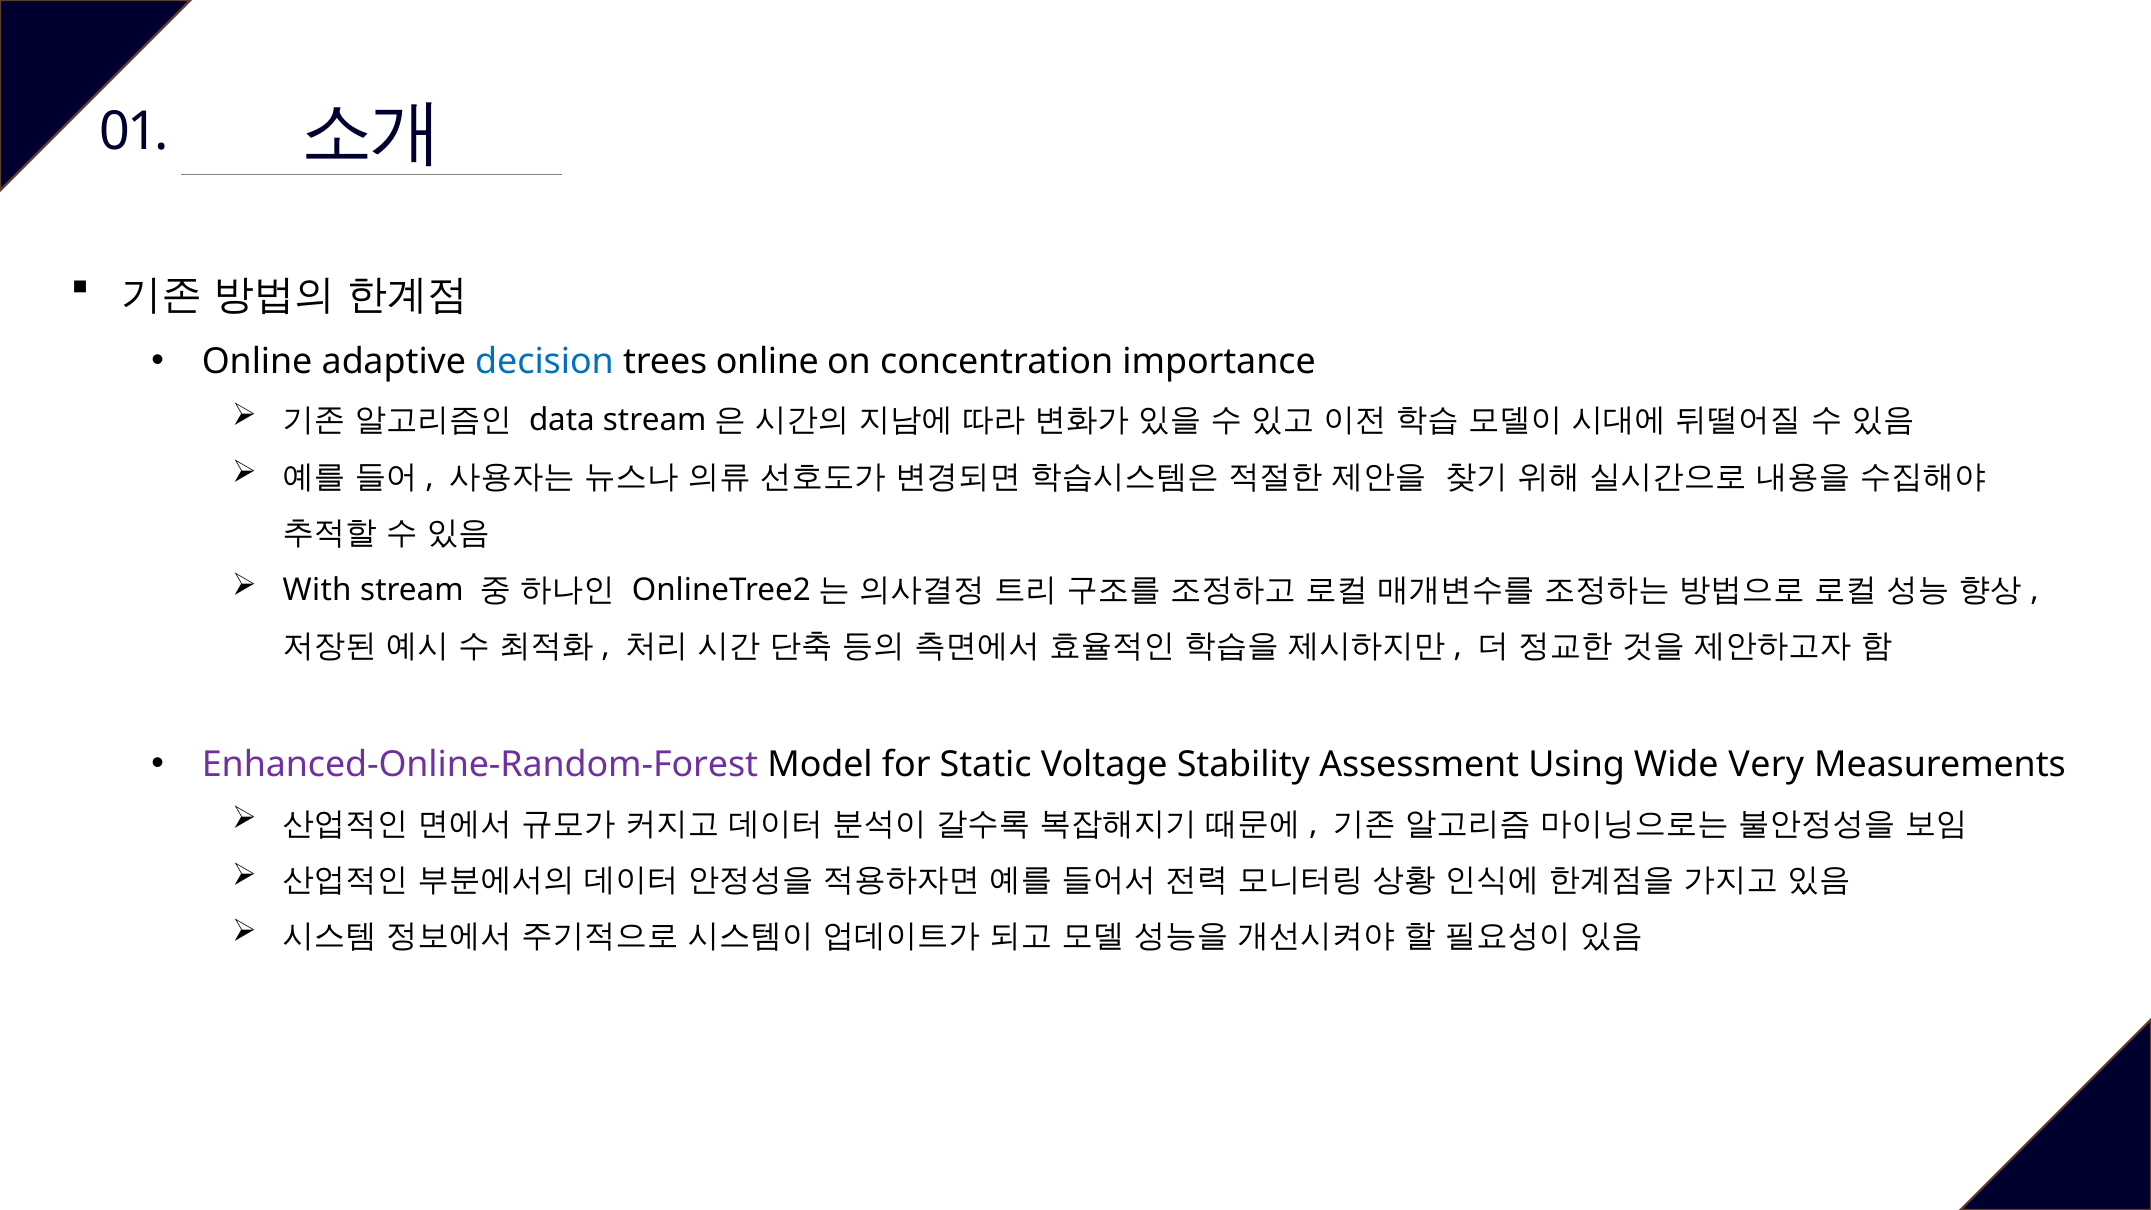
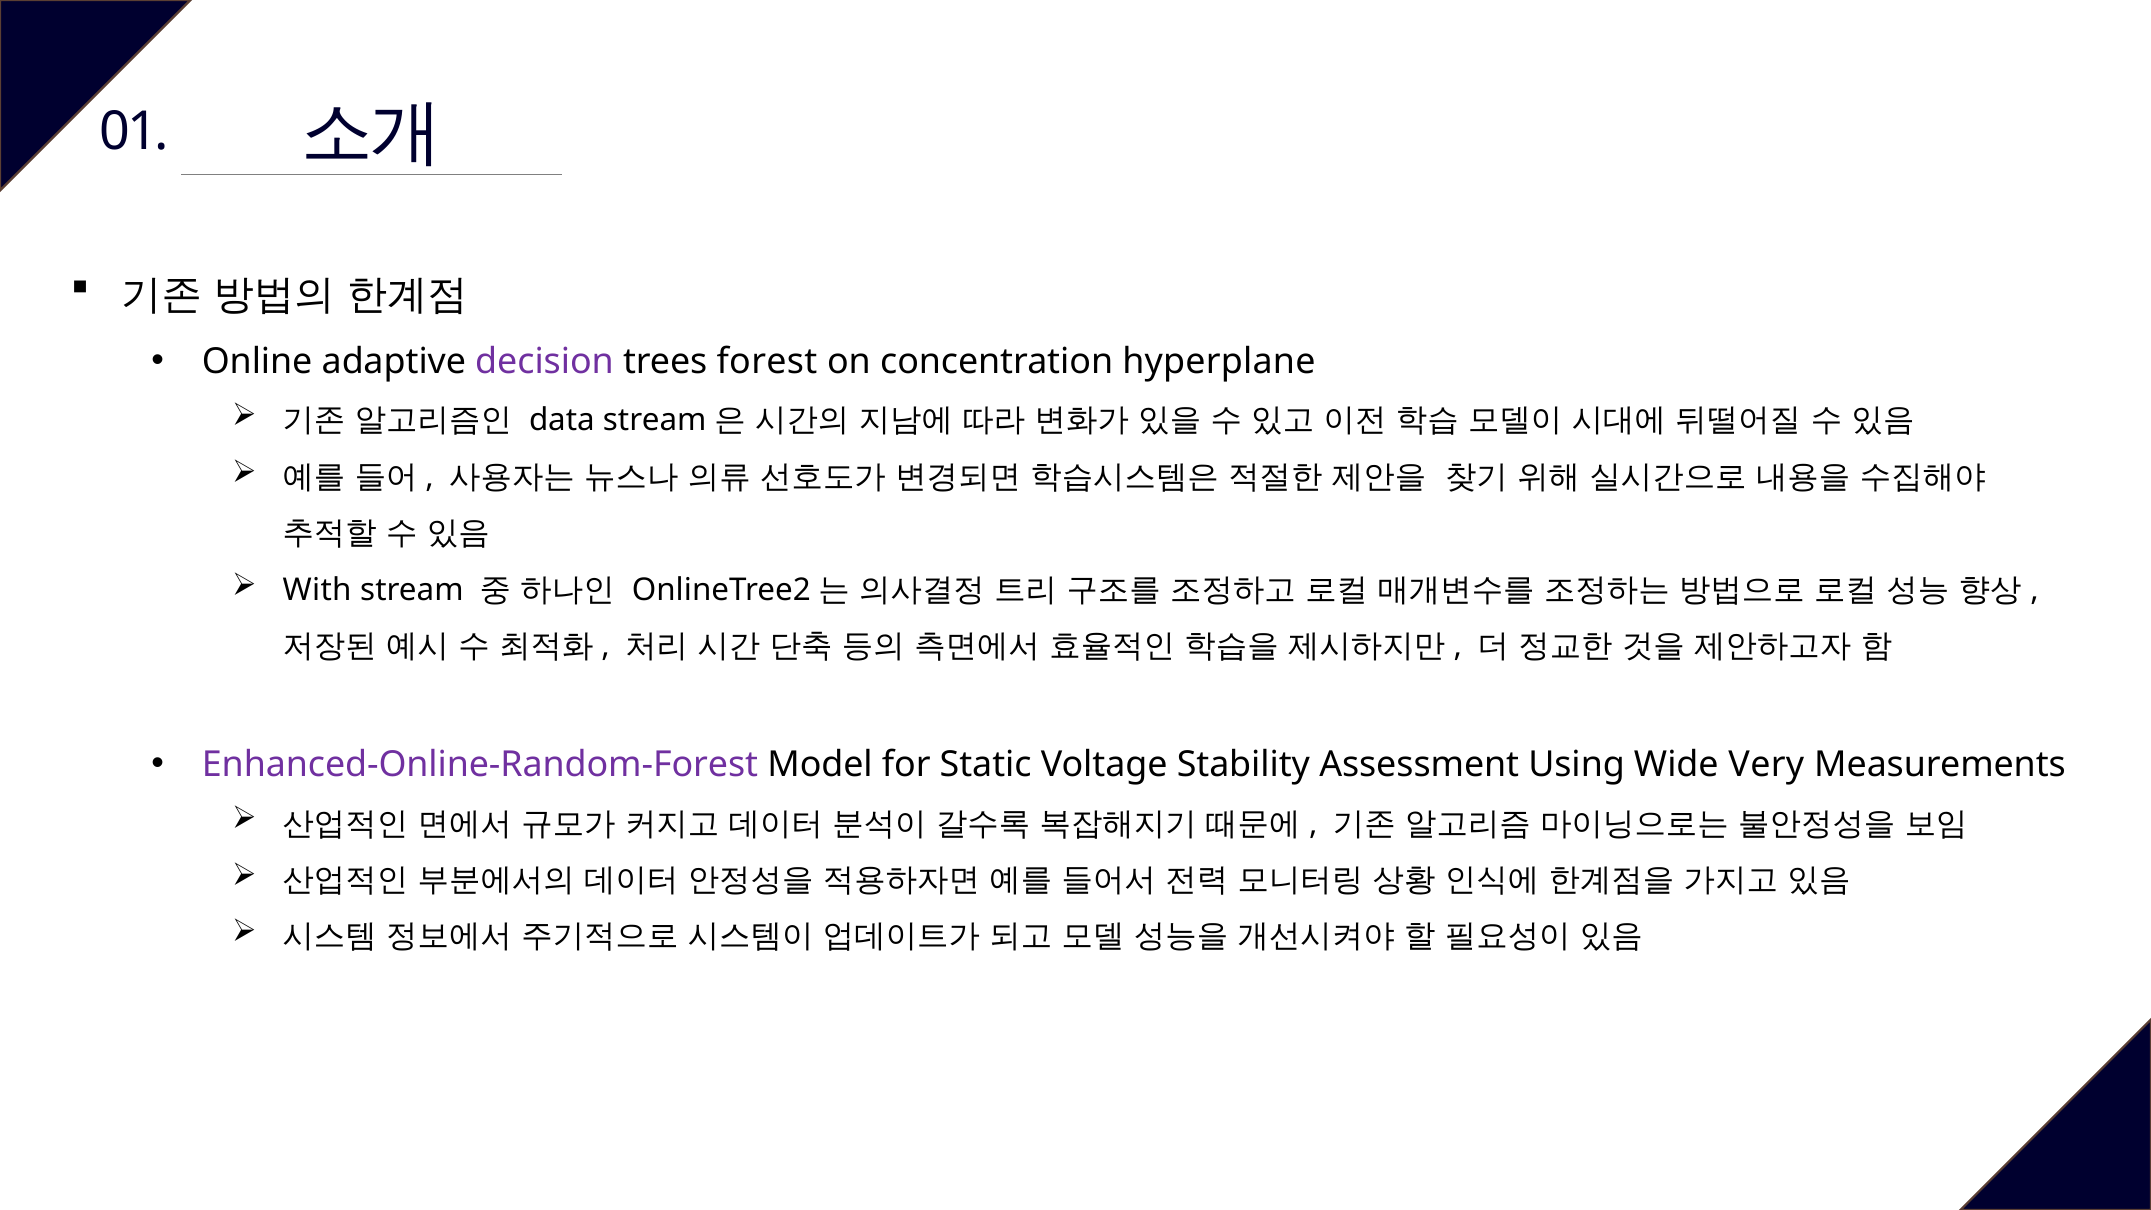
decision colour: blue -> purple (545, 362)
trees online: online -> forest (767, 362)
importance: importance -> hyperplane (1219, 362)
